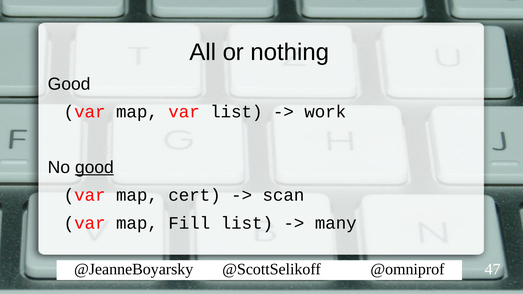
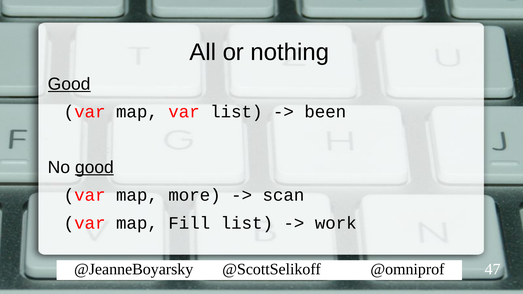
Good underline: none -> present (69, 84)
work: work -> been (325, 112)
cert: cert -> more (195, 195)
many: many -> work (336, 223)
